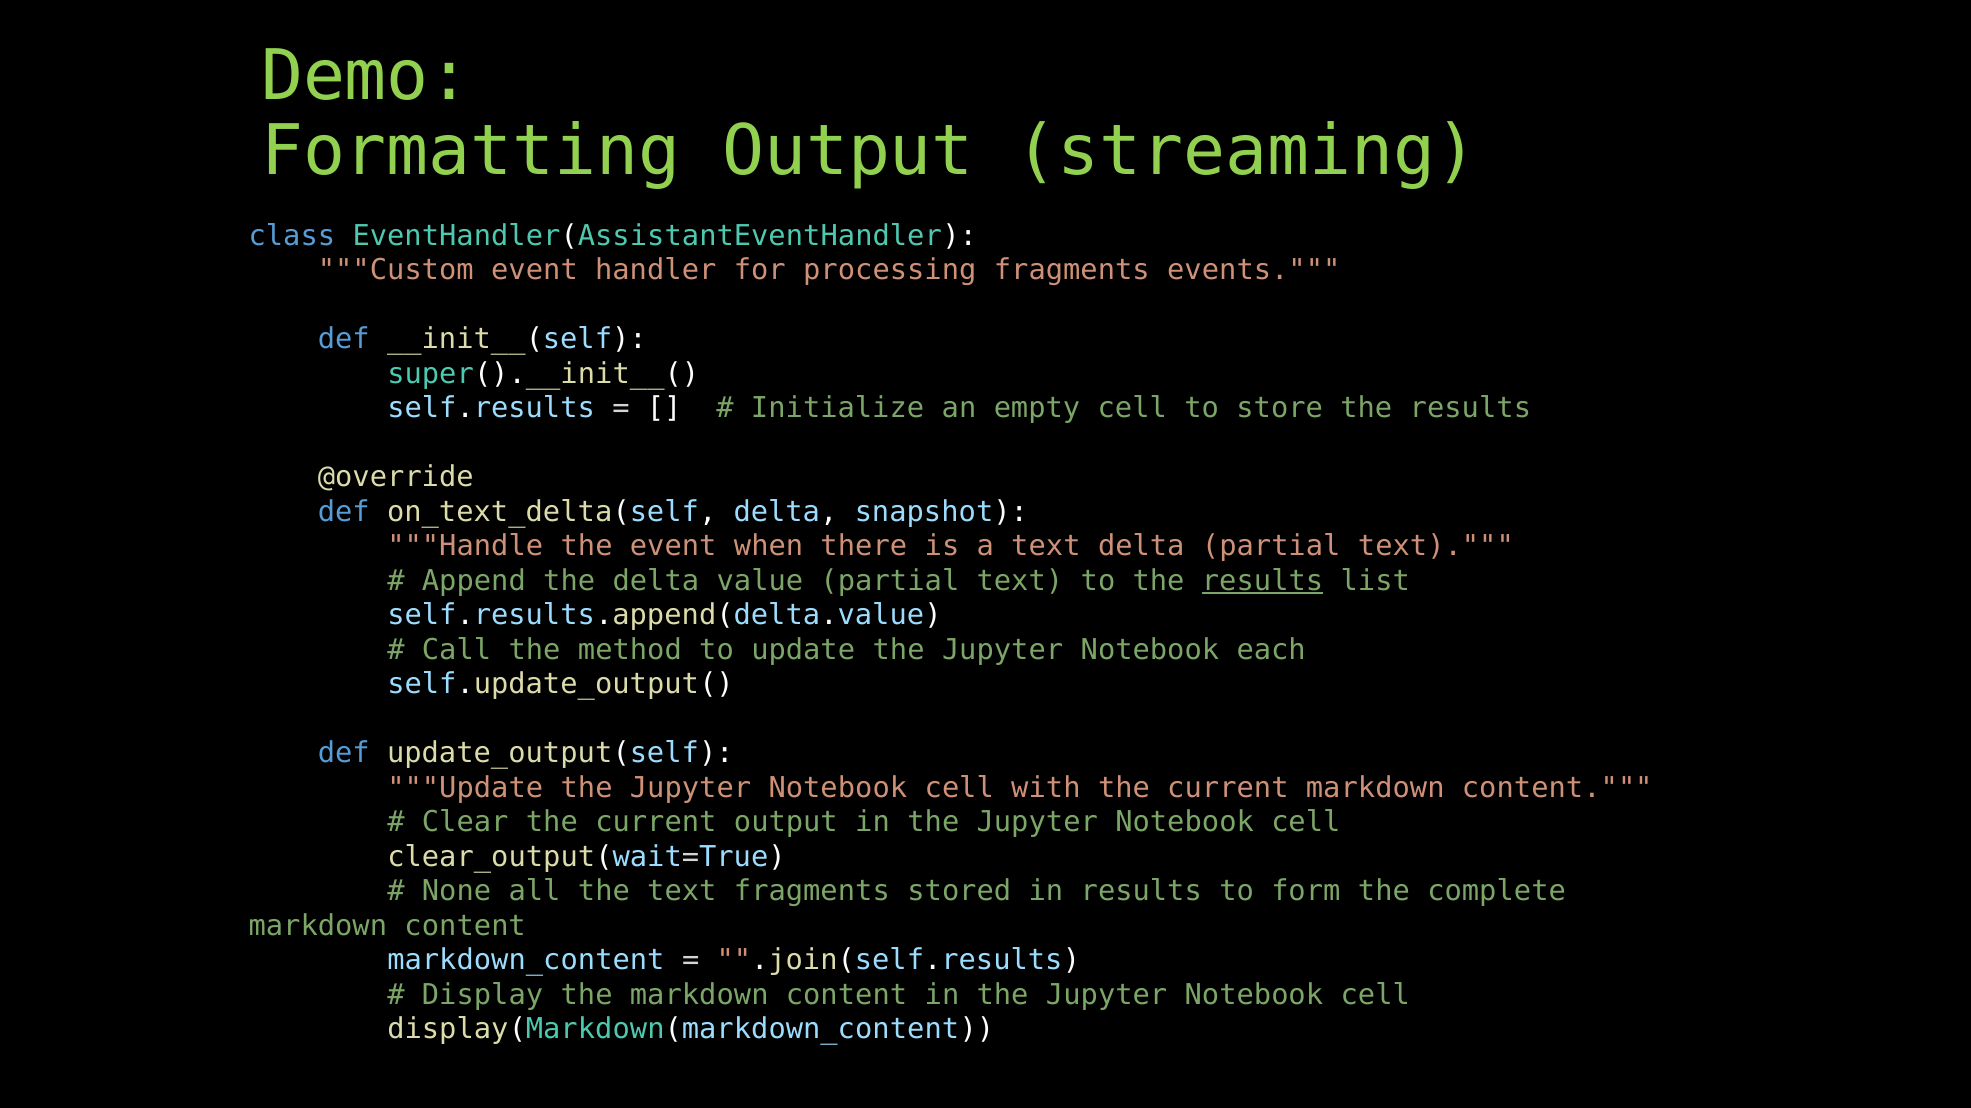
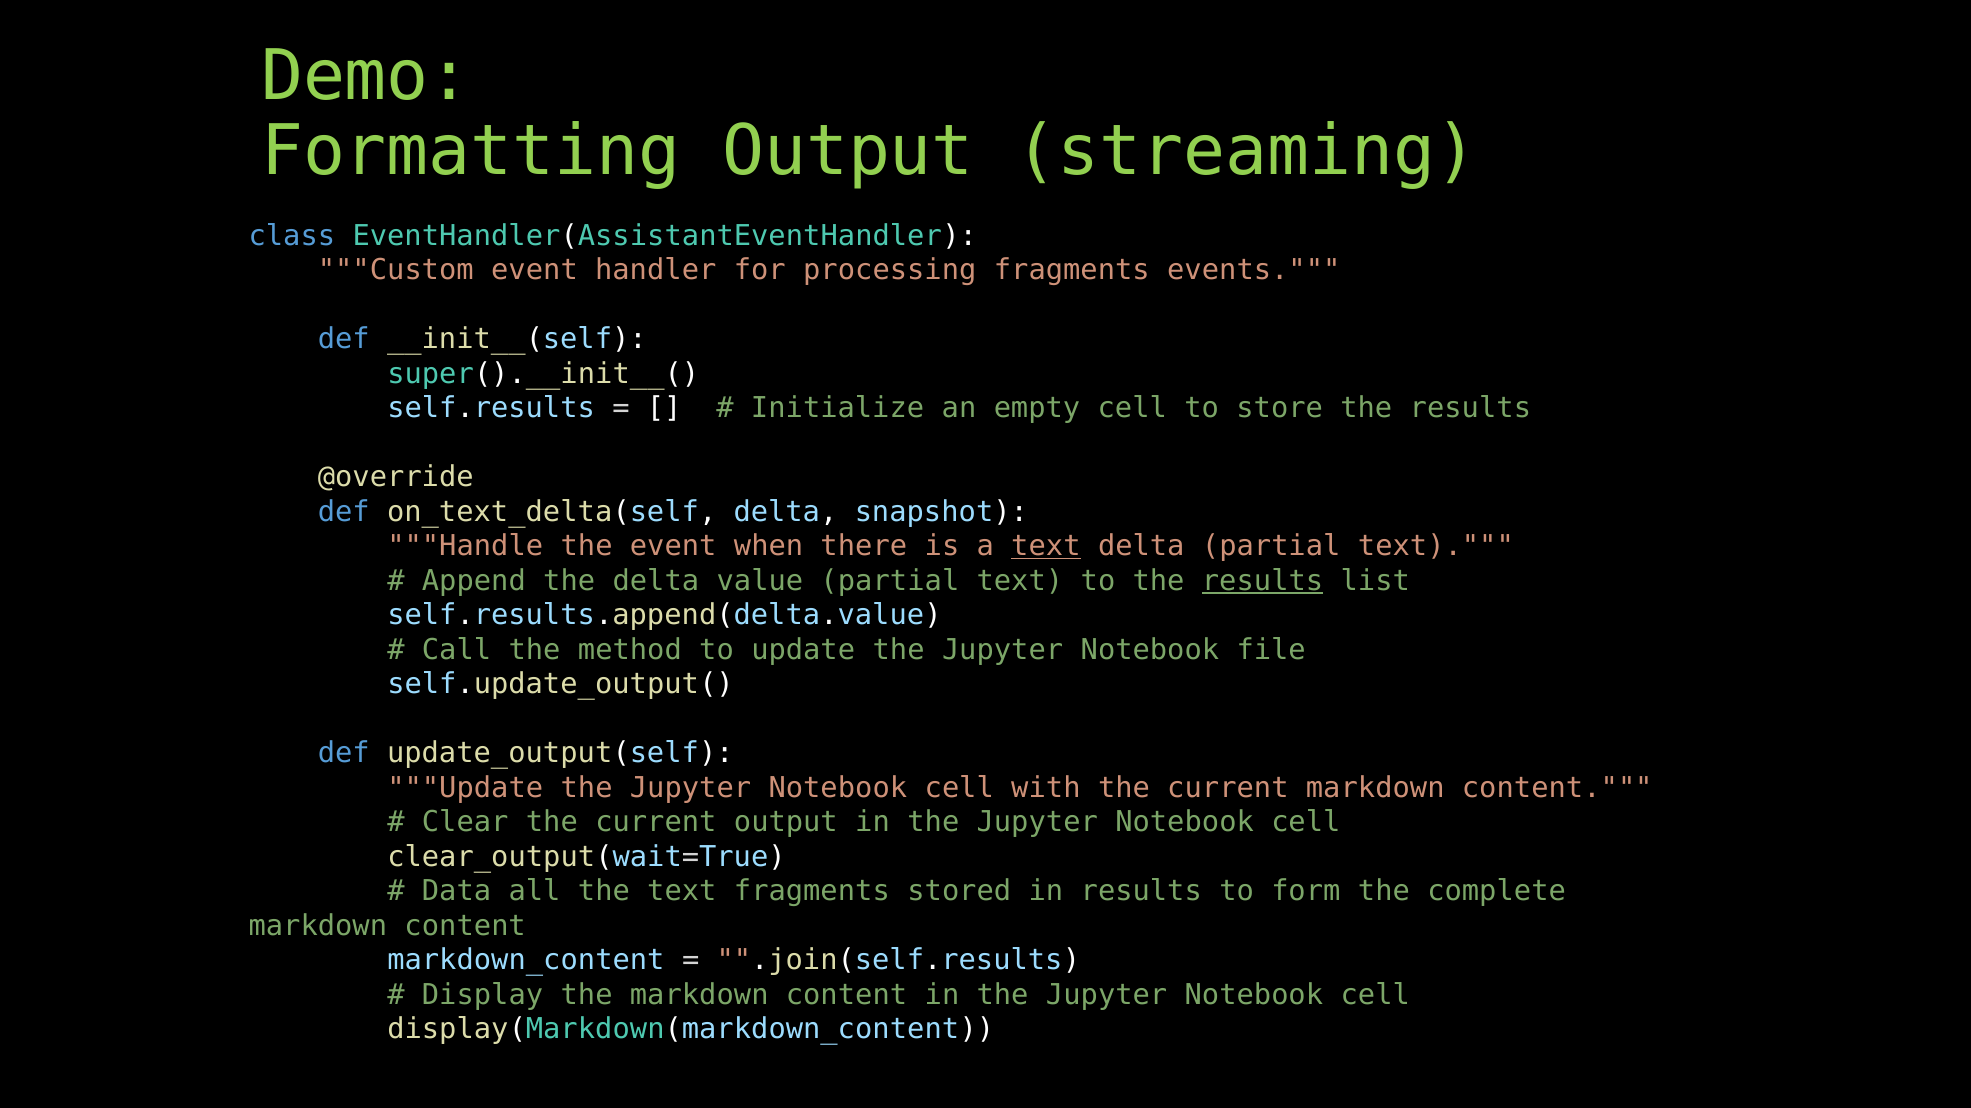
text underline: none -> present (1046, 546)
each: each -> file (1271, 650)
None: None -> Data (456, 892)
